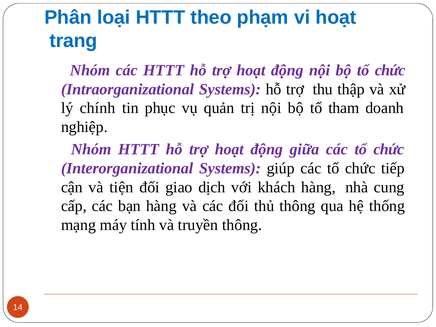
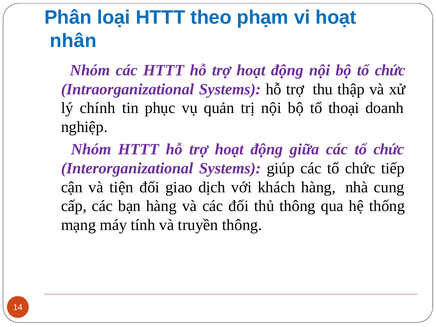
trang: trang -> nhân (73, 41)
tham: tham -> thoại (344, 108)
